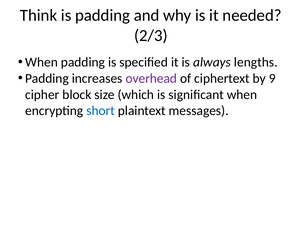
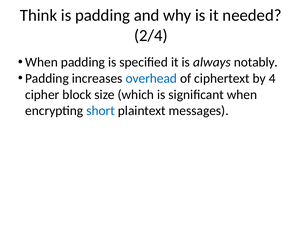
2/3: 2/3 -> 2/4 (151, 36)
lengths: lengths -> notably (256, 62)
overhead colour: purple -> blue (151, 78)
9: 9 -> 4 (272, 78)
